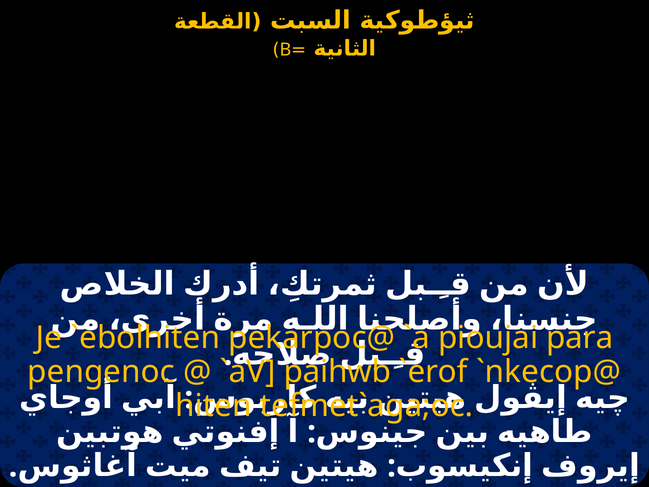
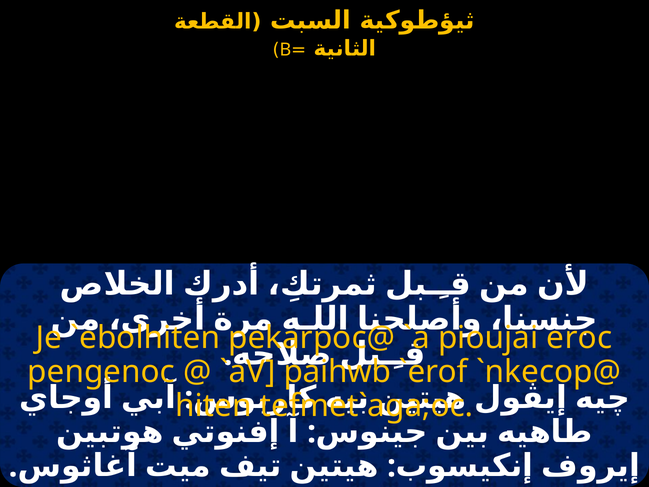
para: para -> eroc (579, 337)
